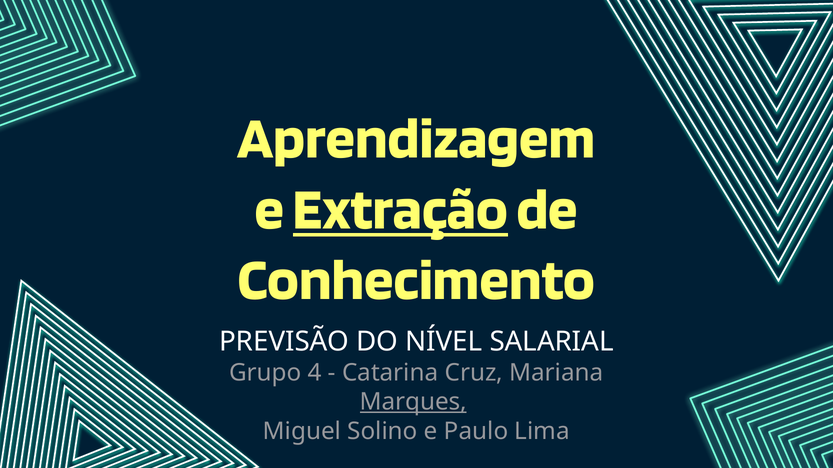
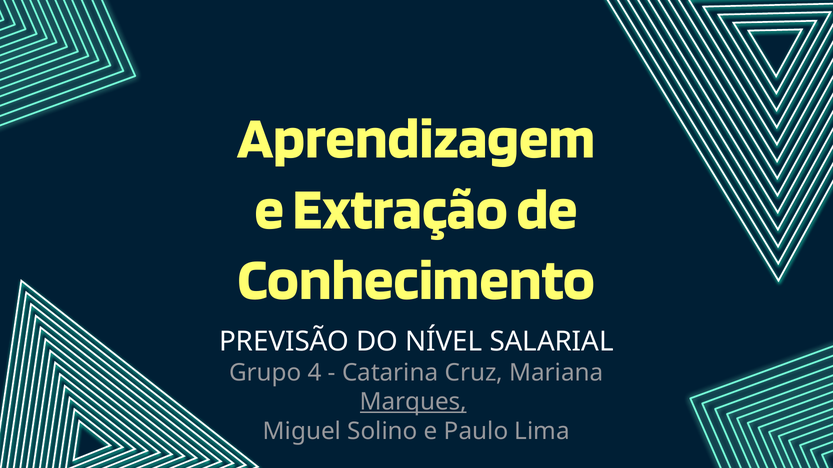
Extração underline: present -> none (400, 210)
